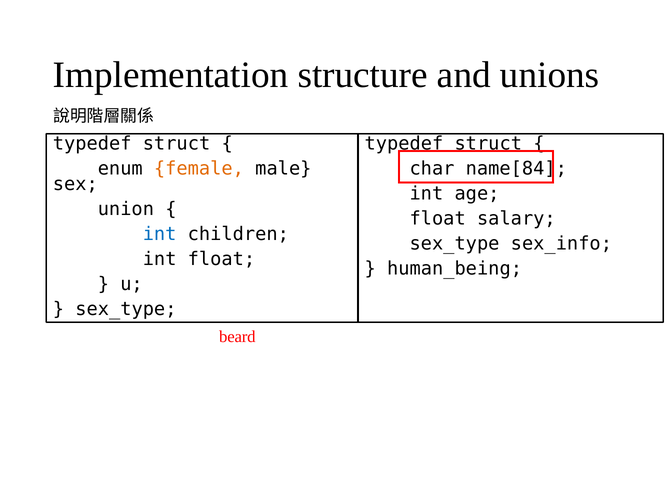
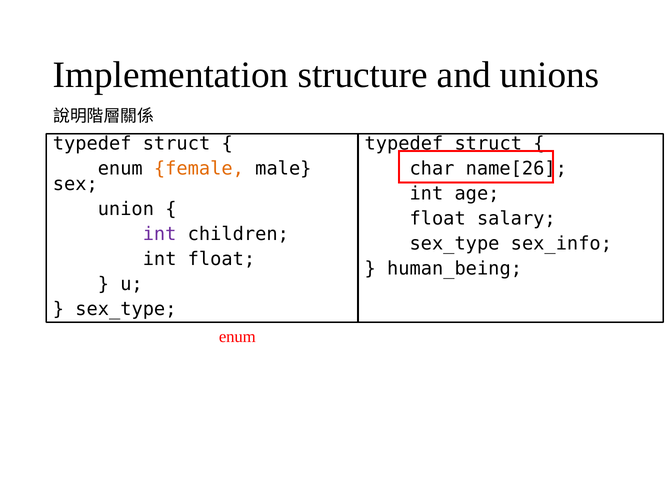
name[84: name[84 -> name[26 (516, 169)
int colour: blue -> purple (160, 234)
beard: beard -> enum (237, 337)
